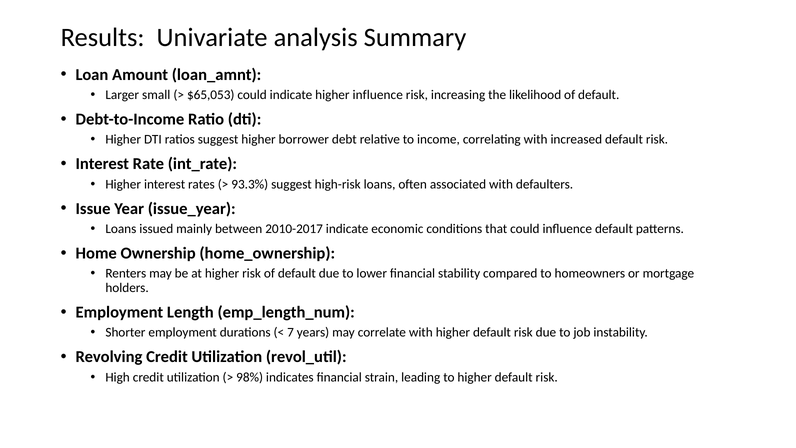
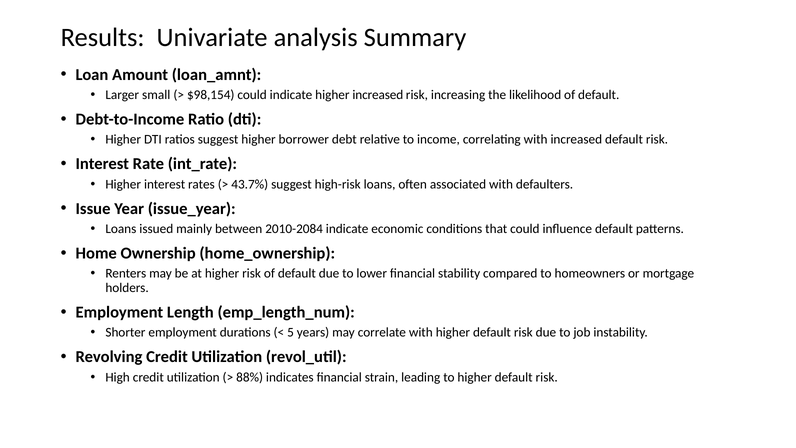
$65,053: $65,053 -> $98,154 (211, 95)
higher influence: influence -> increased (378, 95)
93.3%: 93.3% -> 43.7% (250, 184)
2010-2017: 2010-2017 -> 2010-2084 (294, 229)
7: 7 -> 5 (291, 332)
98%: 98% -> 88% (250, 377)
